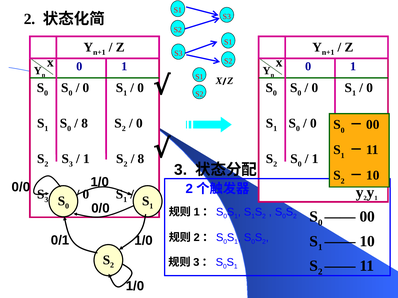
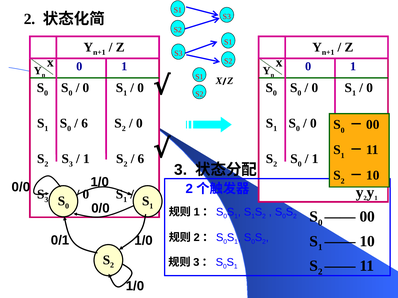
8: 8 -> 6 (85, 124)
8: 8 -> 6 (141, 159)
